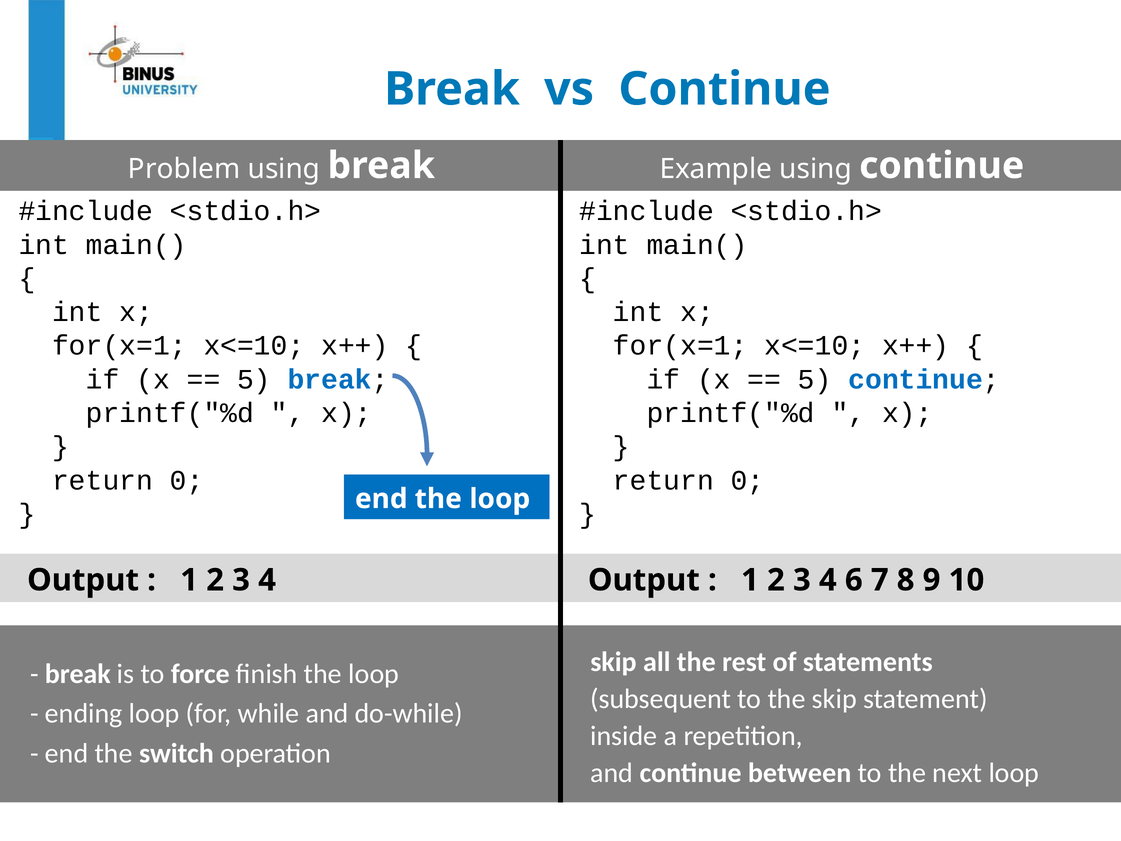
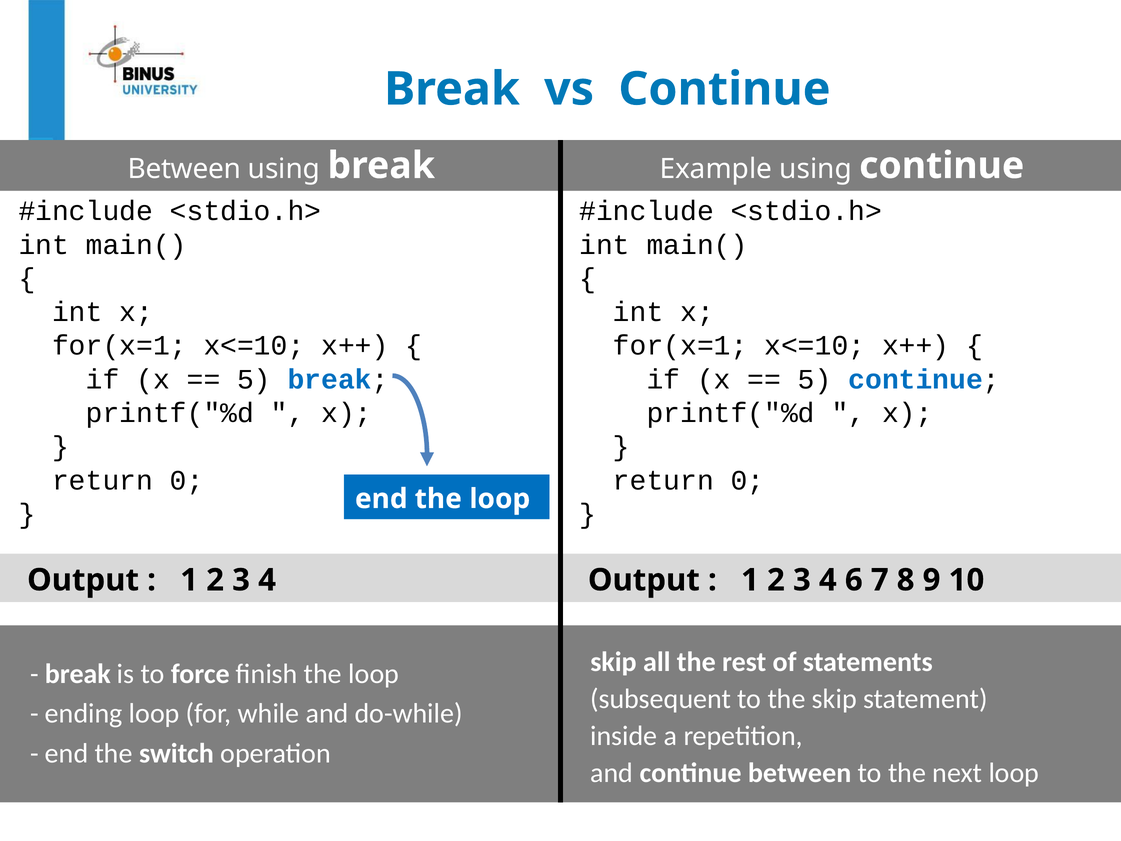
Problem: Problem -> Between (184, 169)
